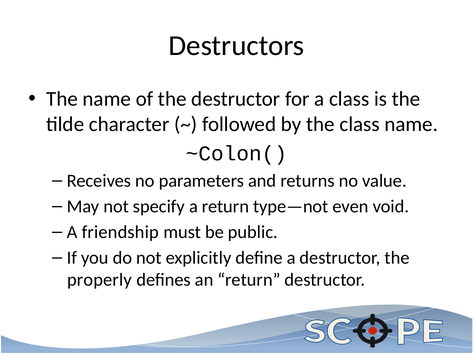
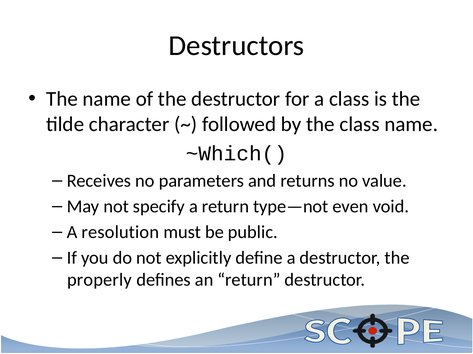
~Colon(: ~Colon( -> ~Which( (236, 154)
friendship: friendship -> resolution (120, 233)
